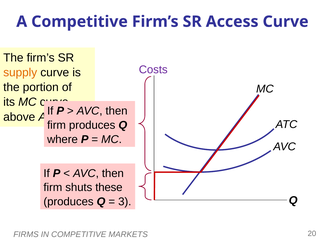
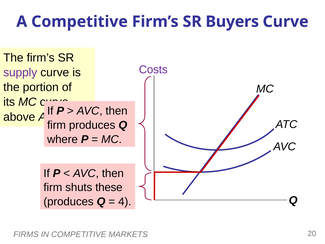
Access: Access -> Buyers (232, 22)
supply colour: orange -> purple (20, 72)
3: 3 -> 4 (125, 202)
